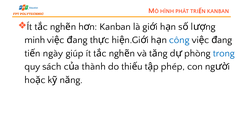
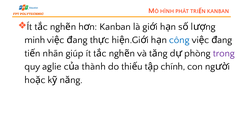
ngày: ngày -> nhãn (53, 53)
trong colour: blue -> purple (224, 53)
sách: sách -> aglie (52, 66)
phép: phép -> chính (173, 66)
